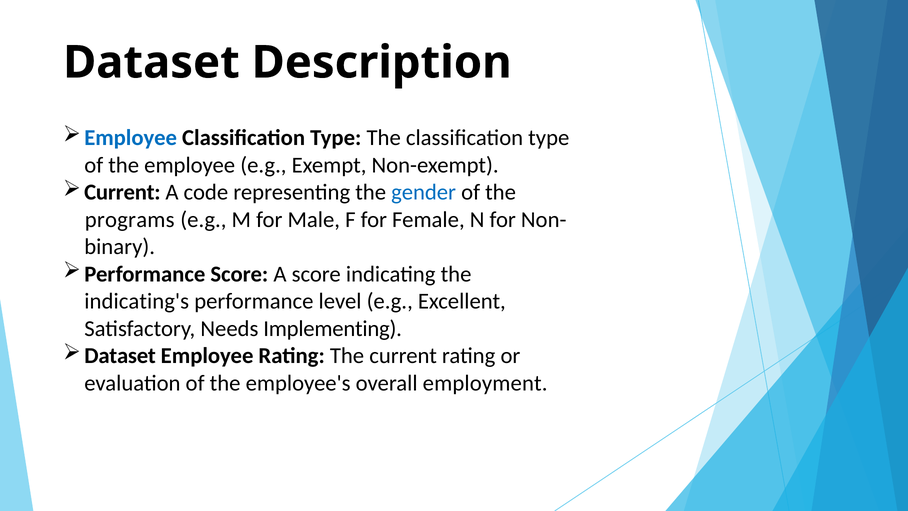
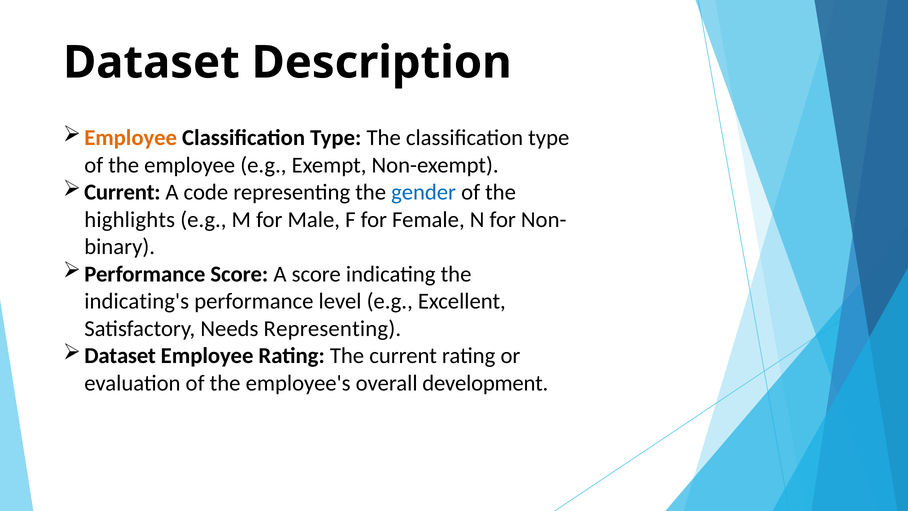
Employee colour: blue -> orange (131, 138)
programs: programs -> highlights (130, 219)
Needs Implementing: Implementing -> Representing (332, 328)
employment: employment -> development (485, 383)
